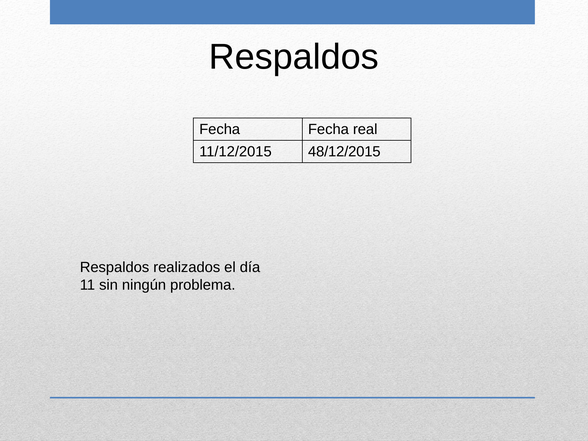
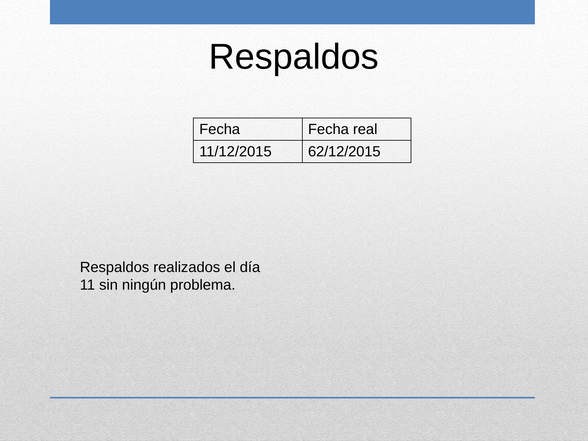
48/12/2015: 48/12/2015 -> 62/12/2015 (344, 152)
